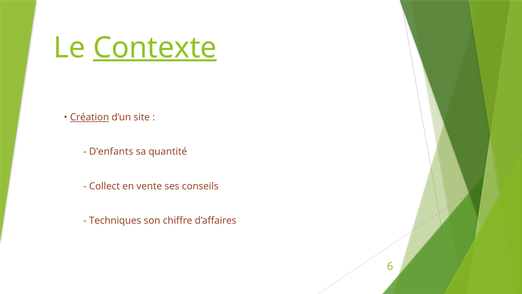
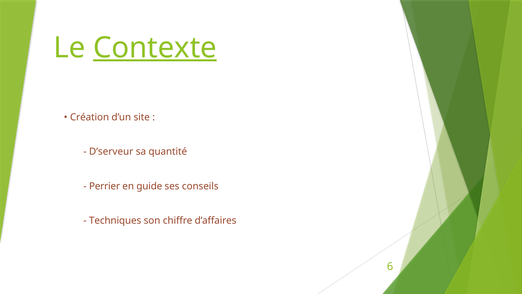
Création underline: present -> none (90, 117)
D’enfants: D’enfants -> D’serveur (111, 152)
Collect: Collect -> Perrier (105, 186)
vente: vente -> guide (149, 186)
